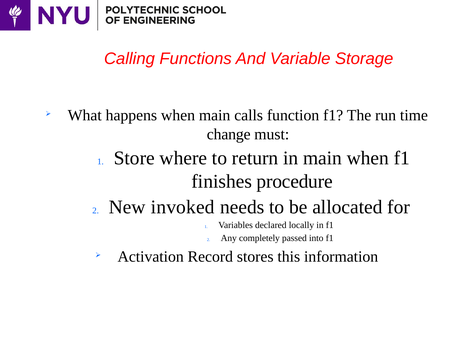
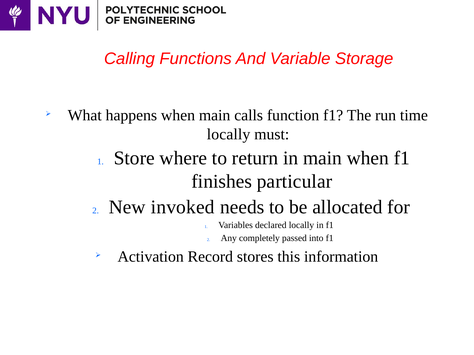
change: change -> locally (229, 134)
procedure: procedure -> particular (295, 182)
